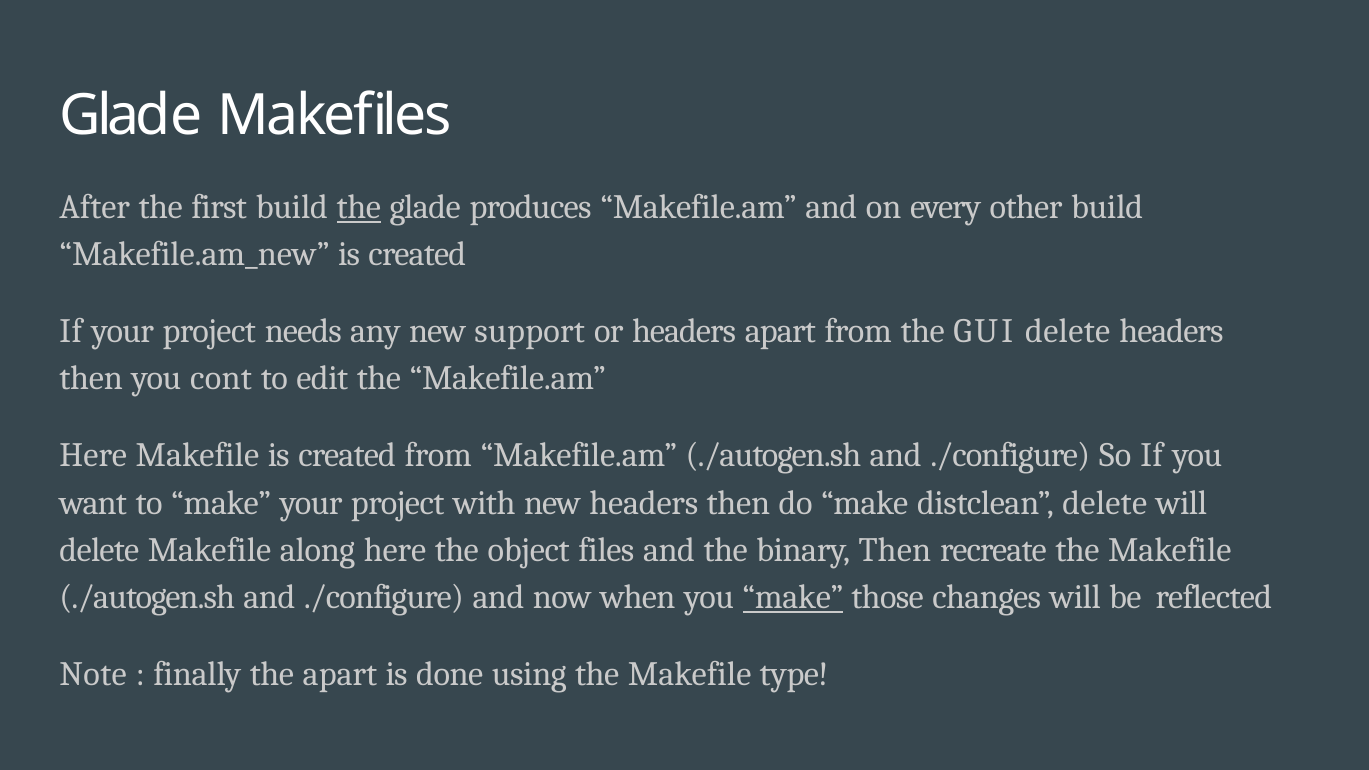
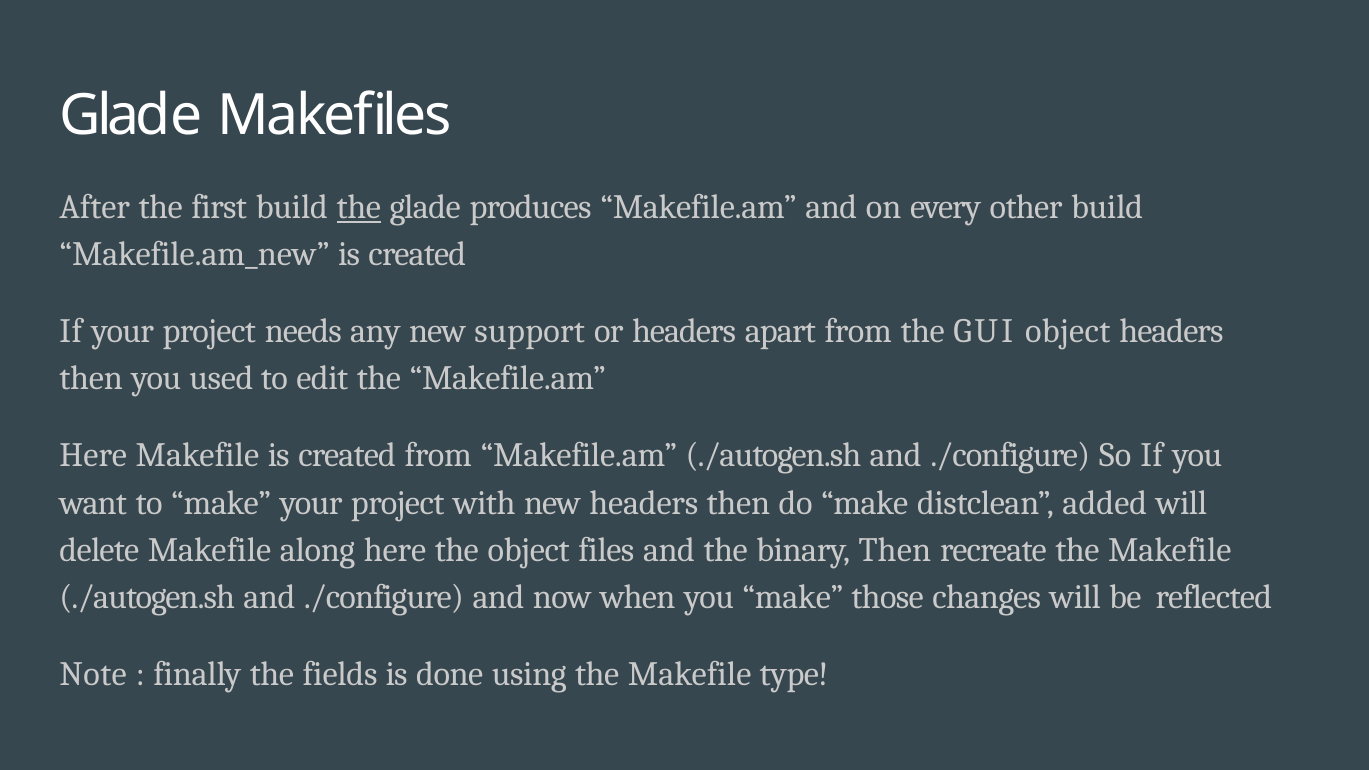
GUI delete: delete -> object (1068, 331)
cont: cont -> used (221, 379)
distclean delete: delete -> added (1105, 503)
make underline: present -> none (793, 597)
the apart: apart -> fields (340, 674)
